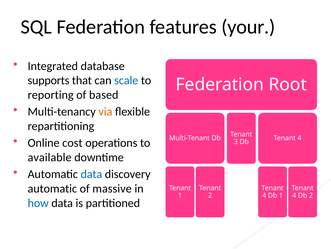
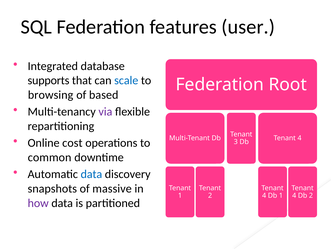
your: your -> user (248, 27)
reporting: reporting -> browsing (51, 95)
via colour: orange -> purple (105, 111)
available: available -> common (50, 157)
automatic: automatic -> snapshots (52, 188)
how colour: blue -> purple (38, 202)
